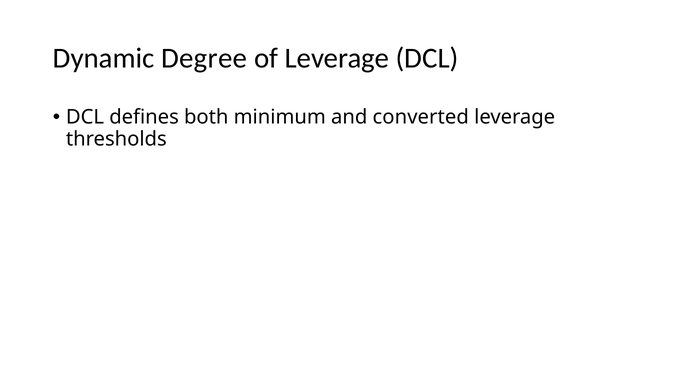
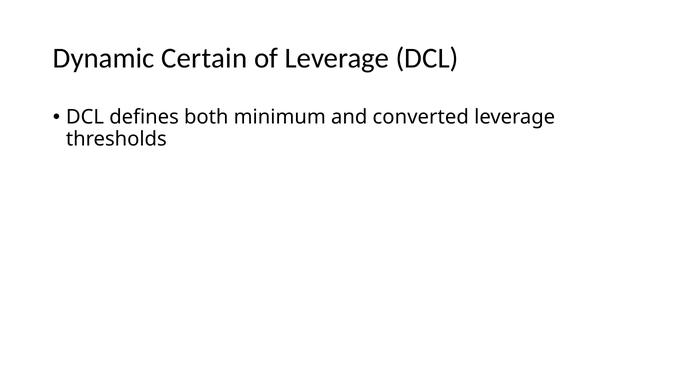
Degree: Degree -> Certain (204, 58)
